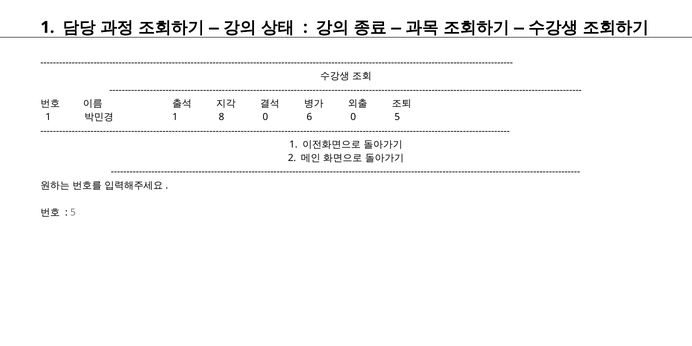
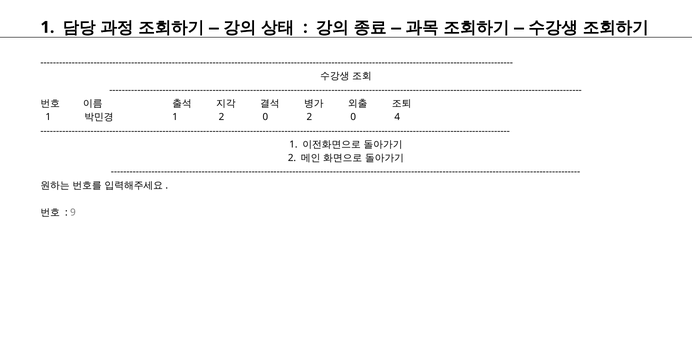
1 8: 8 -> 2 (221, 117)
0 6: 6 -> 2 (309, 117)
0 5: 5 -> 4 (397, 117)
5: 5 -> 9 (73, 213)
